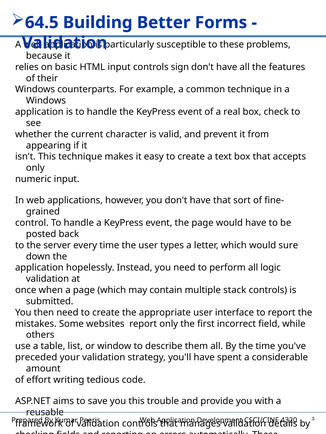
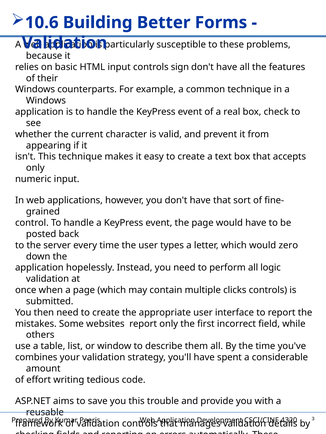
64.5: 64.5 -> 10.6 (42, 23)
sure: sure -> zero (288, 246)
stack: stack -> clicks (235, 291)
preceded: preceded -> combines (36, 358)
